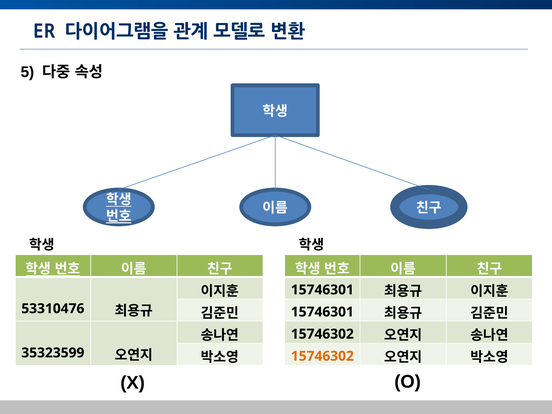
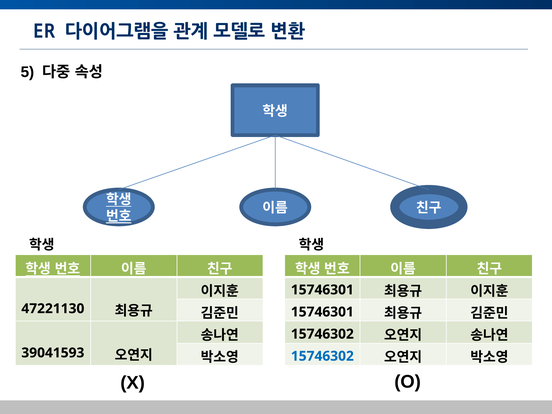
53310476: 53310476 -> 47221130 (53, 309)
35323599: 35323599 -> 39041593 (53, 353)
15746302 colour: orange -> blue (322, 356)
